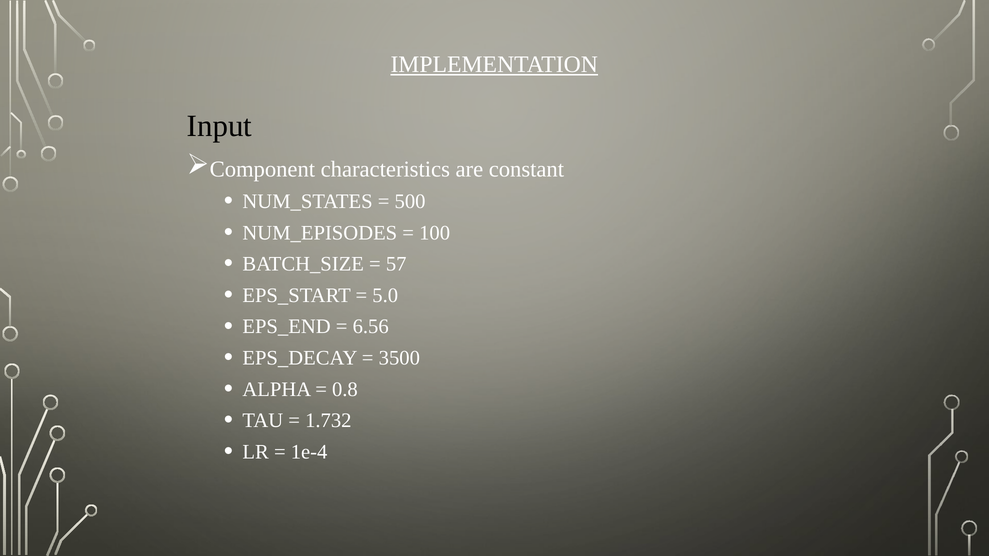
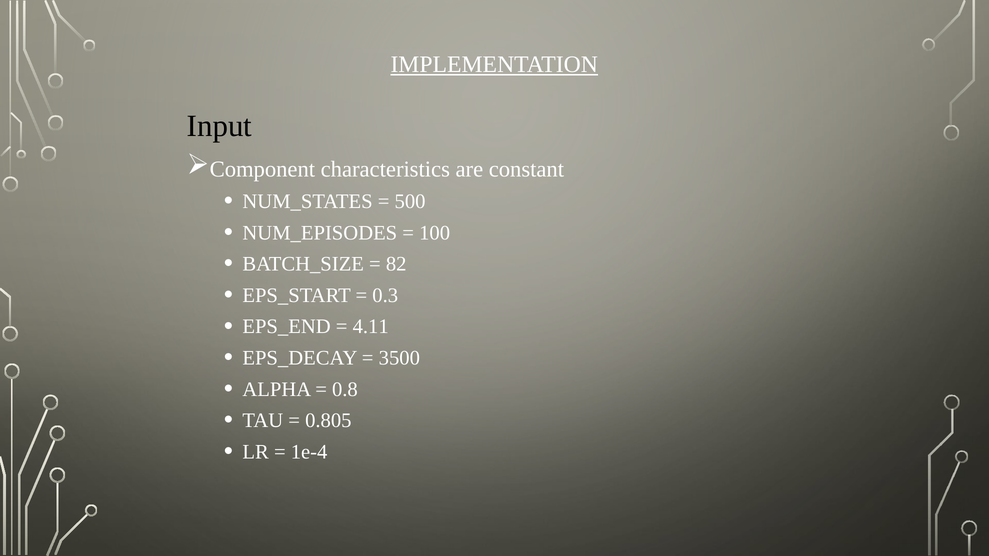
57: 57 -> 82 (396, 264)
5.0: 5.0 -> 0.3 (385, 296)
6.56: 6.56 -> 4.11 (371, 327)
1.732: 1.732 -> 0.805 (328, 421)
